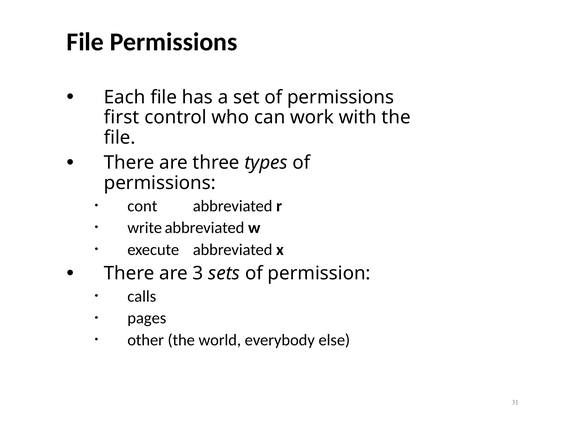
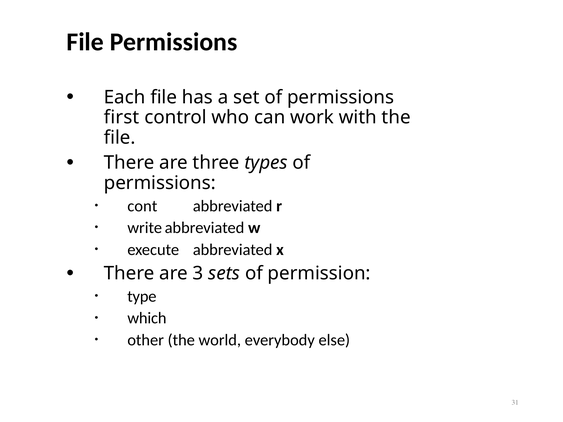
calls: calls -> type (142, 297)
pages: pages -> which (147, 318)
